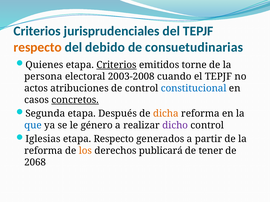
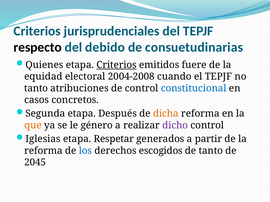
respecto colour: orange -> black (38, 47)
torne: torne -> fuere (194, 65)
persona: persona -> equidad (43, 77)
2003-2008: 2003-2008 -> 2004-2008 (131, 77)
actos: actos -> tanto (36, 88)
concretos underline: present -> none (75, 100)
que colour: blue -> orange (33, 126)
etapa Respecto: Respecto -> Respetar (114, 139)
los colour: orange -> blue (85, 151)
publicará: publicará -> escogidos (161, 151)
de tener: tener -> tanto (211, 151)
2068: 2068 -> 2045 (35, 163)
